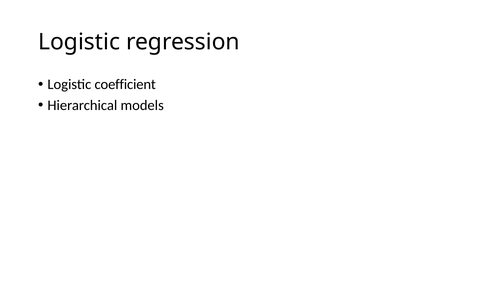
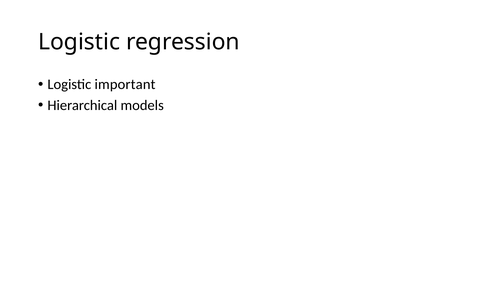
coefficient: coefficient -> important (125, 85)
